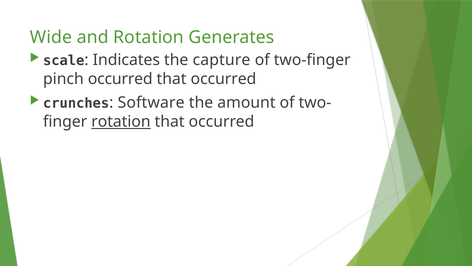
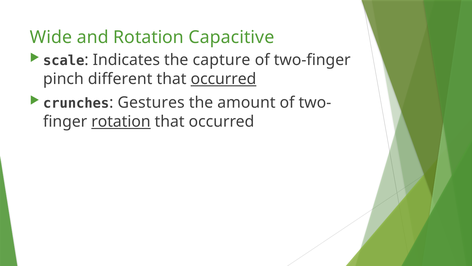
Generates: Generates -> Capacitive (231, 37)
pinch occurred: occurred -> different (120, 79)
occurred underline: none -> present (223, 79)
Software: Software -> Gestures (151, 103)
